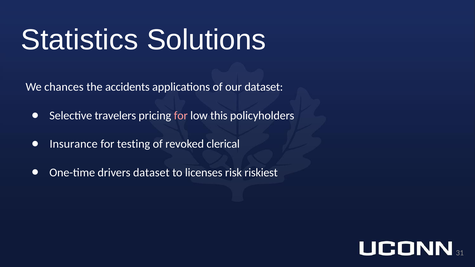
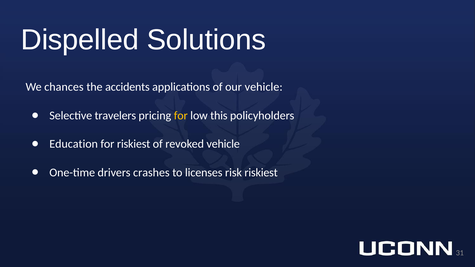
Statistics: Statistics -> Dispelled (80, 40)
our dataset: dataset -> vehicle (264, 87)
for colour: pink -> yellow (181, 116)
Insurance: Insurance -> Education (74, 144)
for testing: testing -> riskiest (134, 144)
revoked clerical: clerical -> vehicle (223, 144)
drivers dataset: dataset -> crashes (151, 173)
